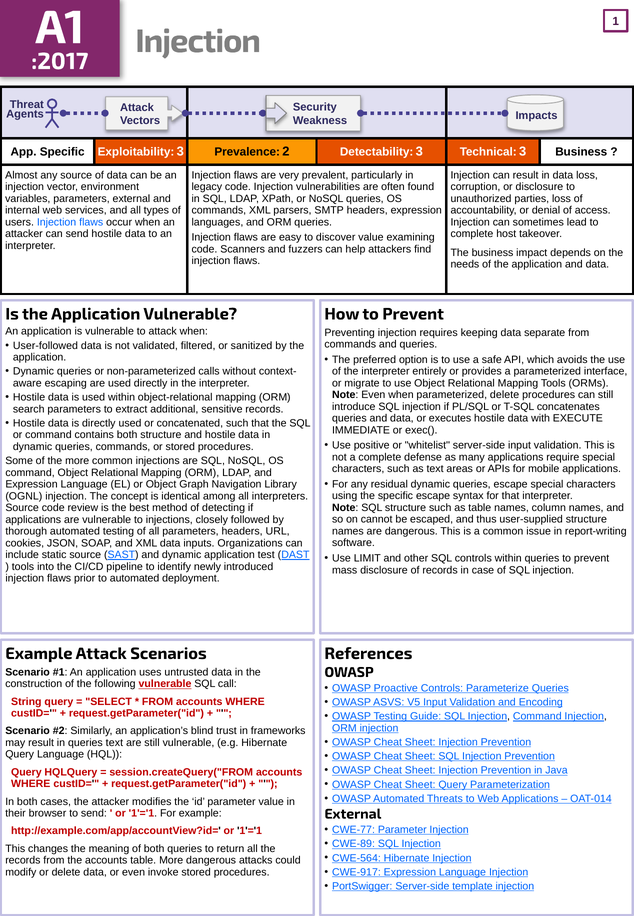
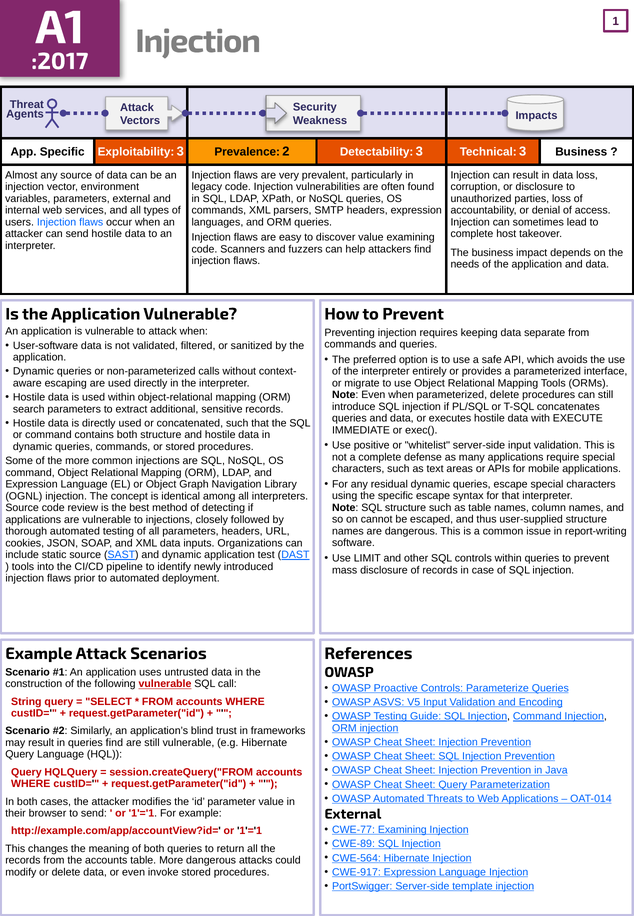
User-followed: User-followed -> User-software (45, 346)
queries text: text -> find (114, 743)
CWE-77 Parameter: Parameter -> Examining (402, 830)
